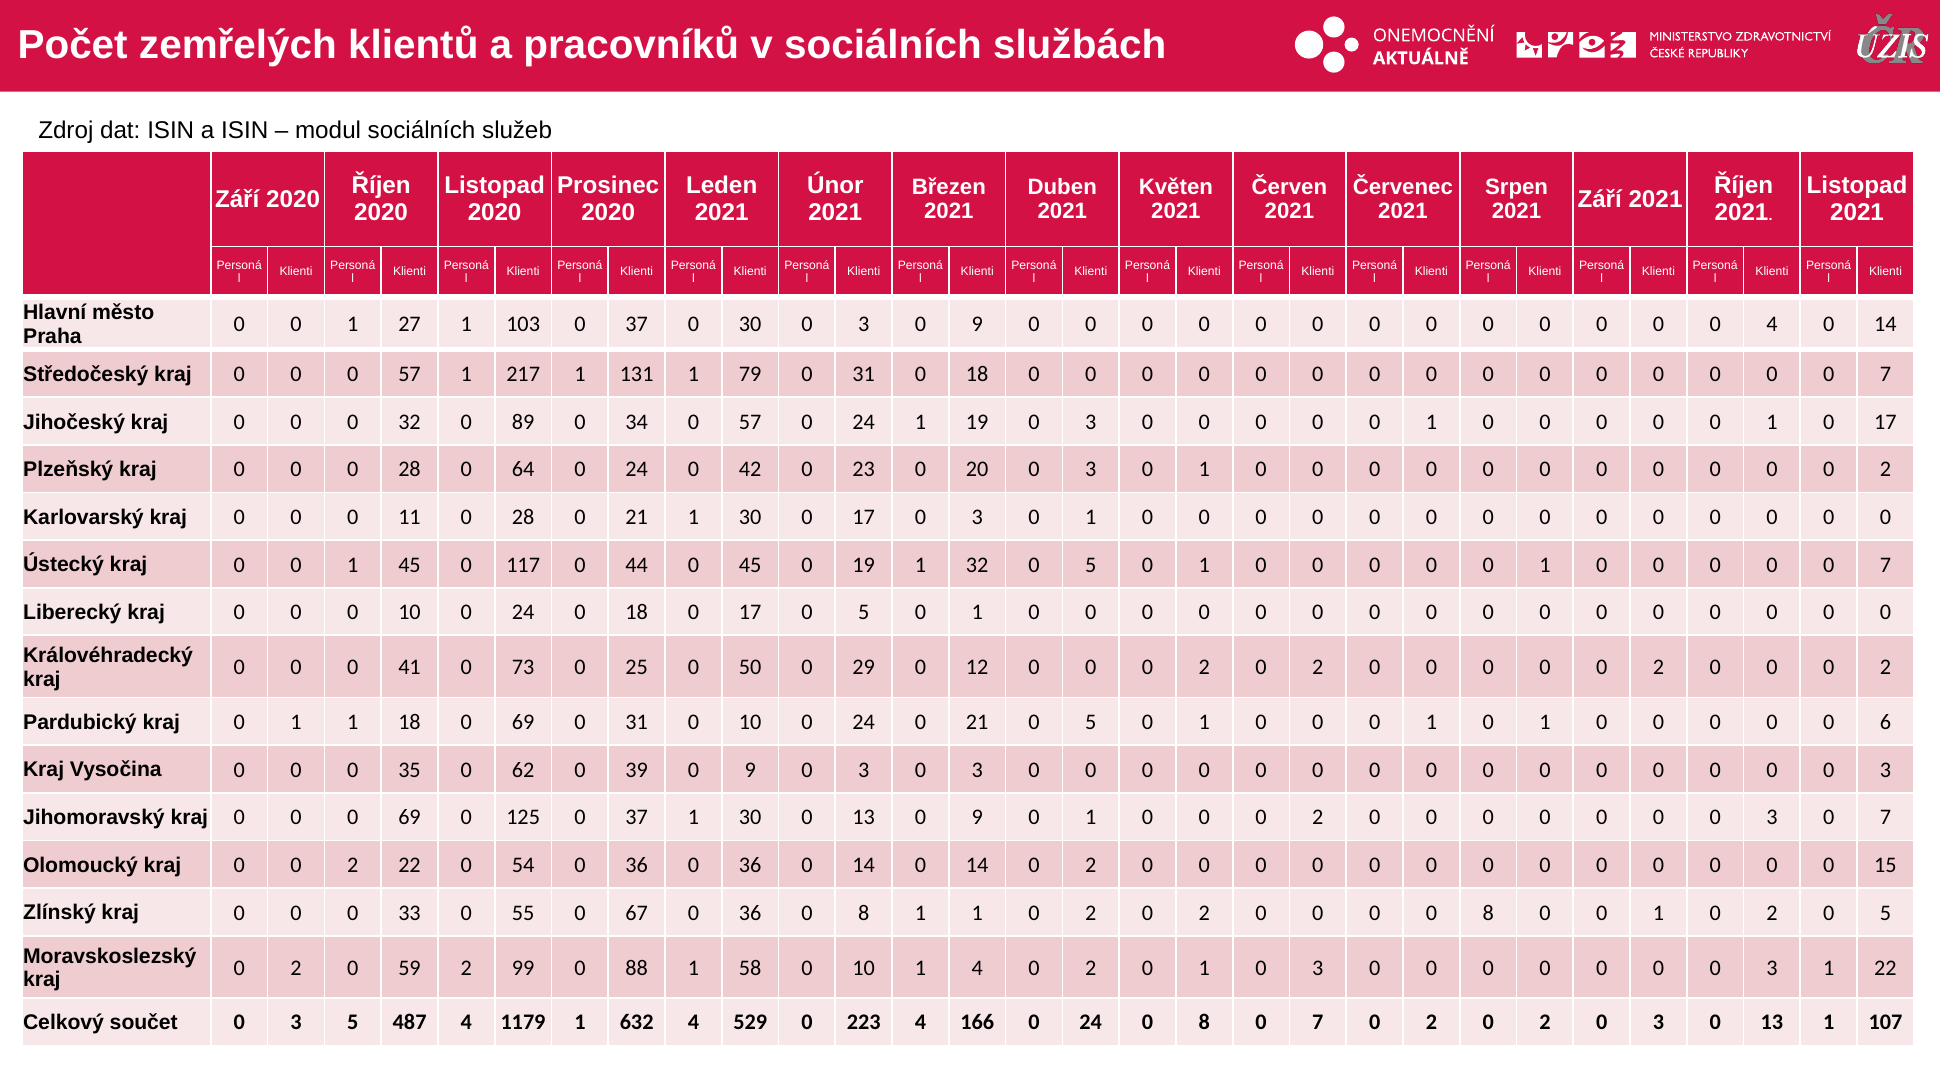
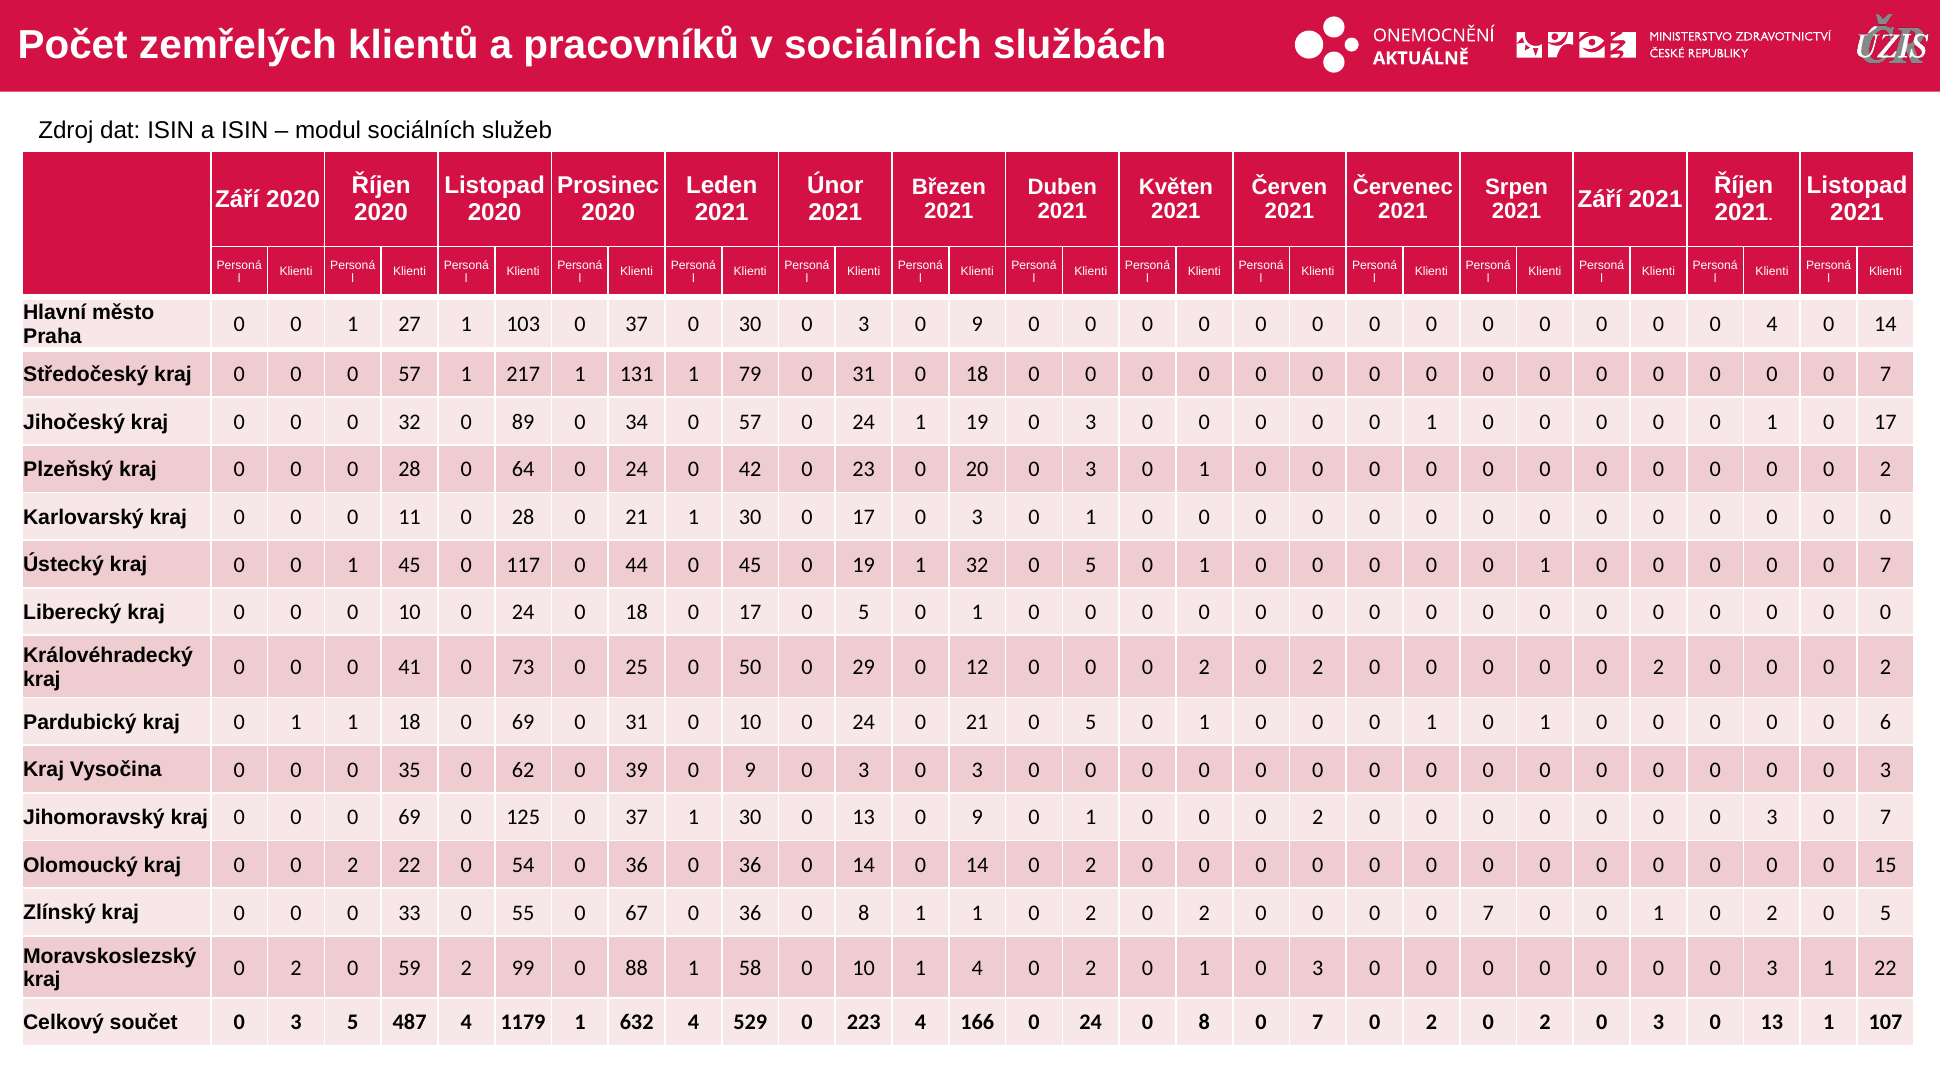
8: 8 -> 7 (1488, 913)
